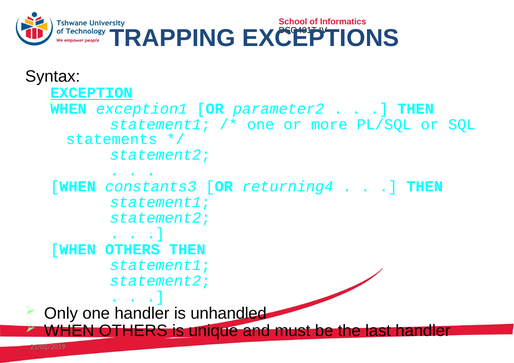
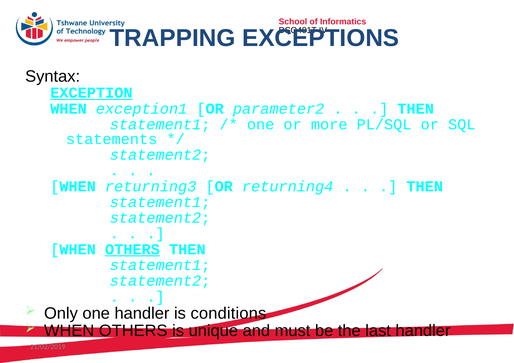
constants3: constants3 -> returning3 (151, 187)
OTHERS underline: none -> present (133, 250)
unhandled: unhandled -> conditions (228, 314)
